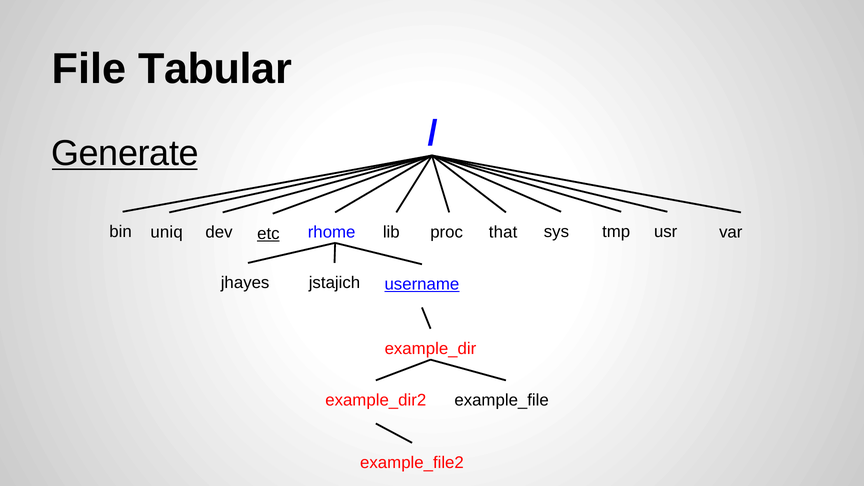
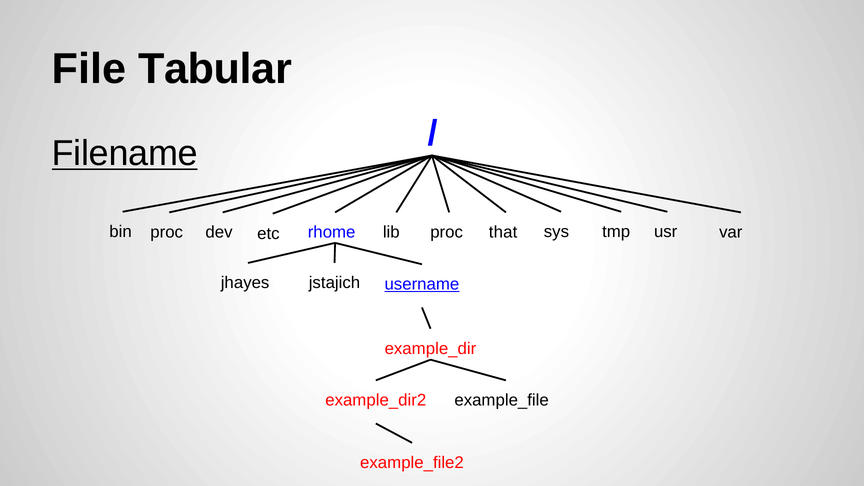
Generate: Generate -> Filename (125, 153)
bin uniq: uniq -> proc (167, 232)
etc underline: present -> none (268, 234)
